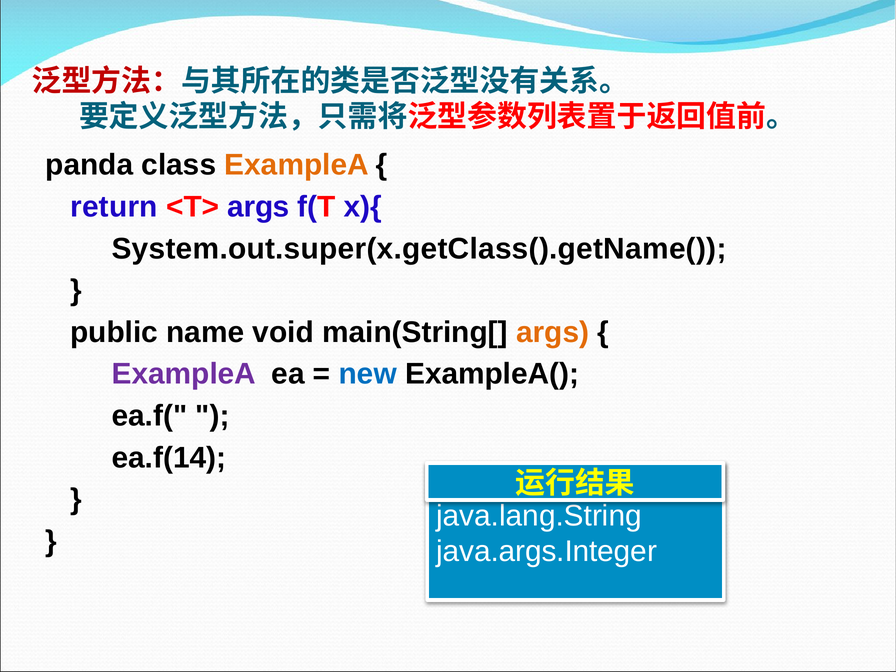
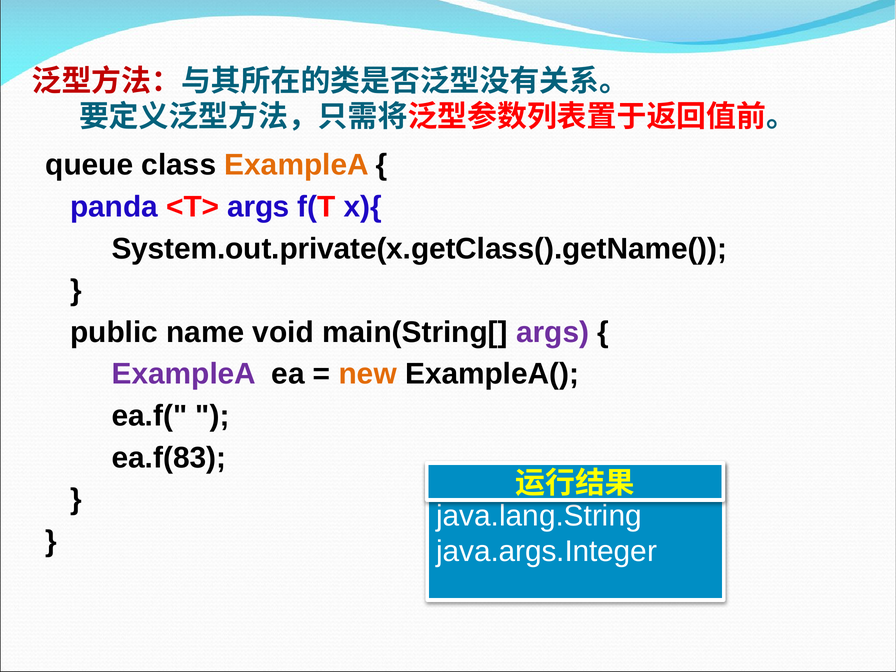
panda: panda -> queue (89, 165)
return: return -> panda (114, 207)
System.out.super(x.getClass().getName(: System.out.super(x.getClass().getName( -> System.out.private(x.getClass().getName( (419, 249)
args colour: orange -> purple (553, 332)
new colour: blue -> orange (368, 374)
ea.f(14: ea.f(14 -> ea.f(83 (169, 458)
